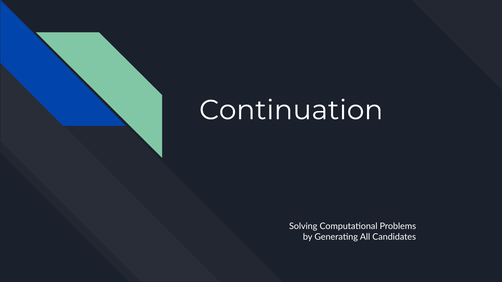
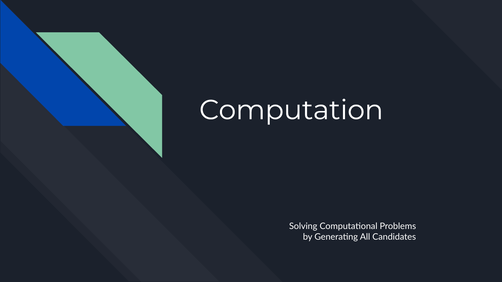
Continuation: Continuation -> Computation (291, 110)
